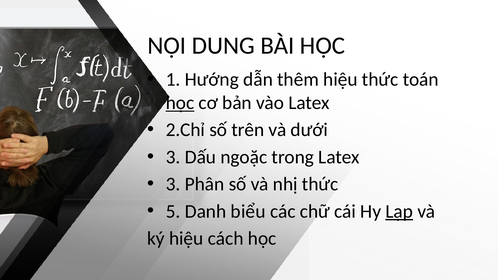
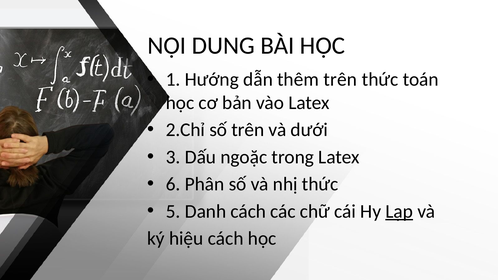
thêm hiệu: hiệu -> trên (340, 80)
học underline: present -> none (180, 103)
3: 3 -> 6 (173, 184)
Danh biểu: biểu -> cách (248, 211)
